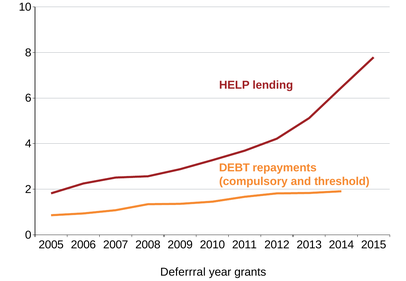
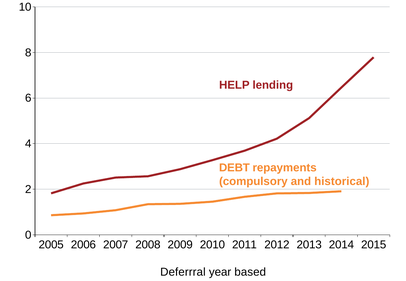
threshold: threshold -> historical (342, 181)
grants: grants -> based (250, 272)
